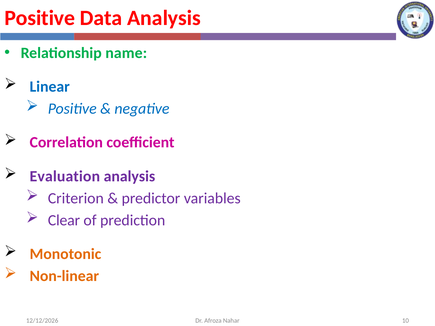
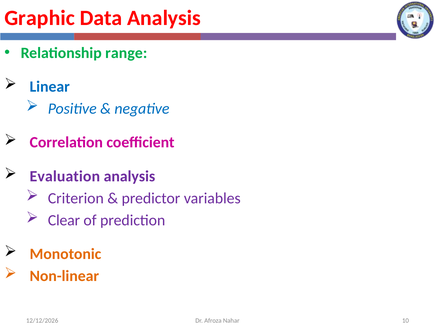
Positive: Positive -> Graphic (40, 18)
name: name -> range (126, 53)
